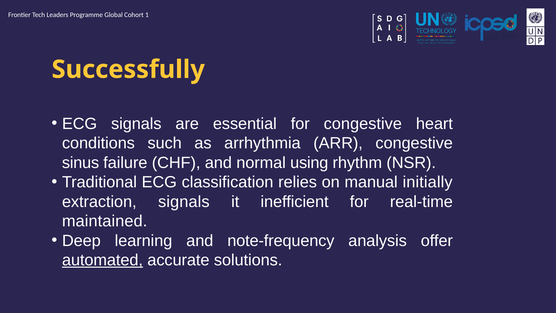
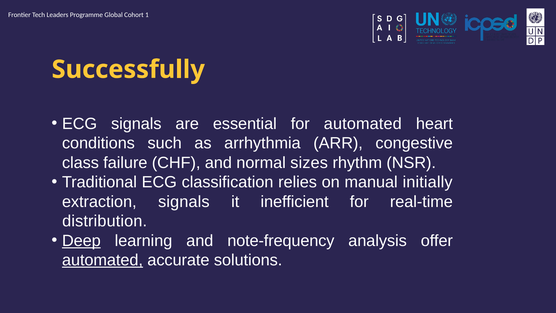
for congestive: congestive -> automated (363, 124)
sinus: sinus -> class (80, 163)
using: using -> sizes (309, 163)
maintained: maintained -> distribution (105, 221)
Deep underline: none -> present (81, 241)
